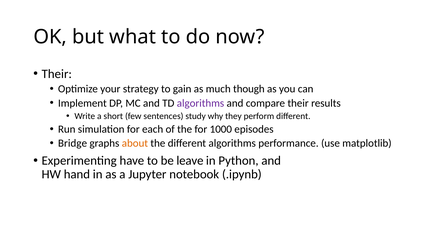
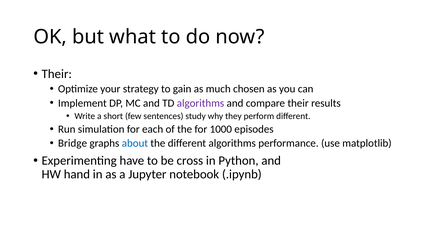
though: though -> chosen (249, 89)
about colour: orange -> blue (135, 144)
leave: leave -> cross (190, 161)
